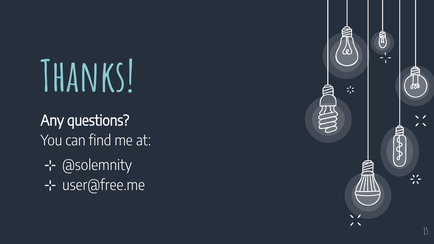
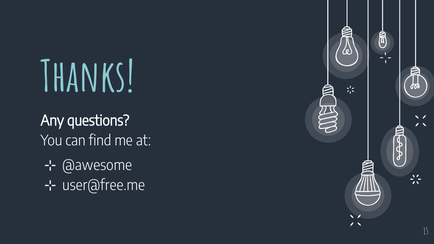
@solemnity: @solemnity -> @awesome (97, 165)
